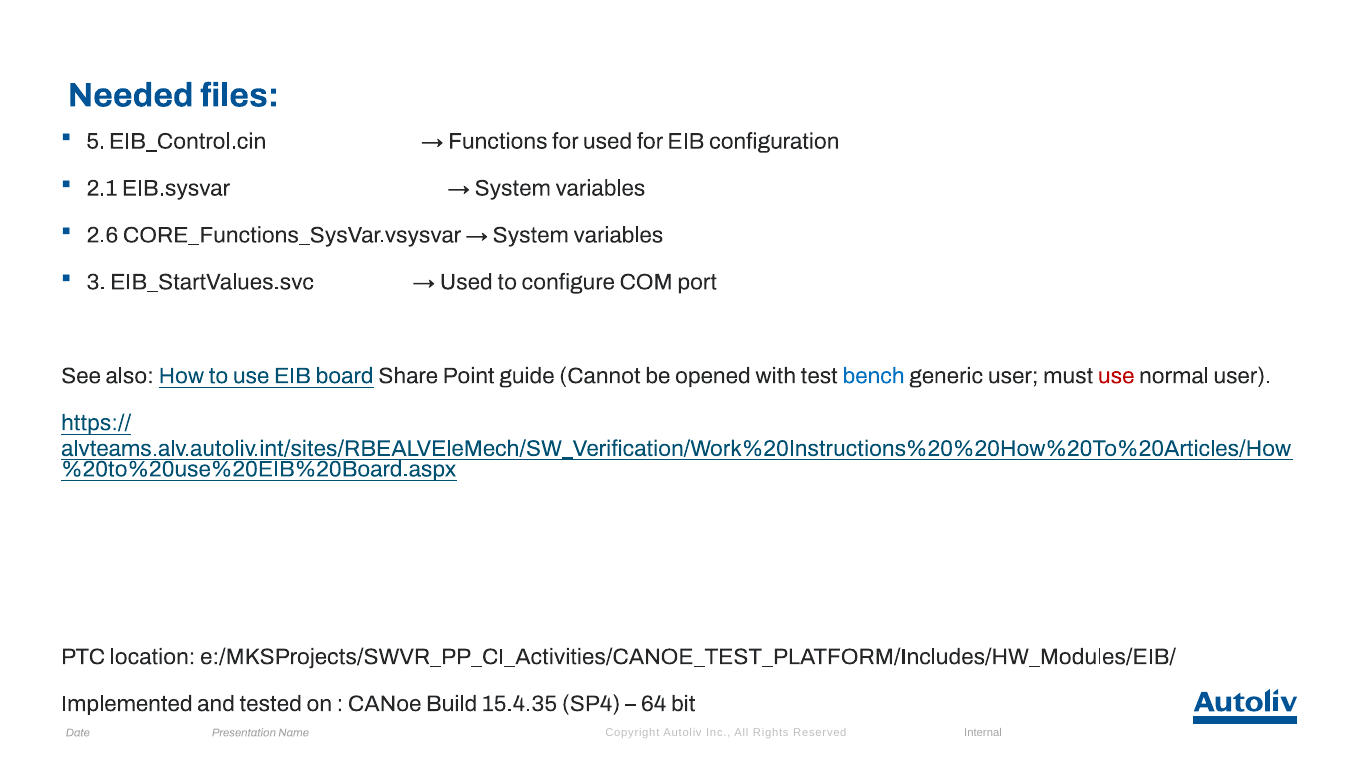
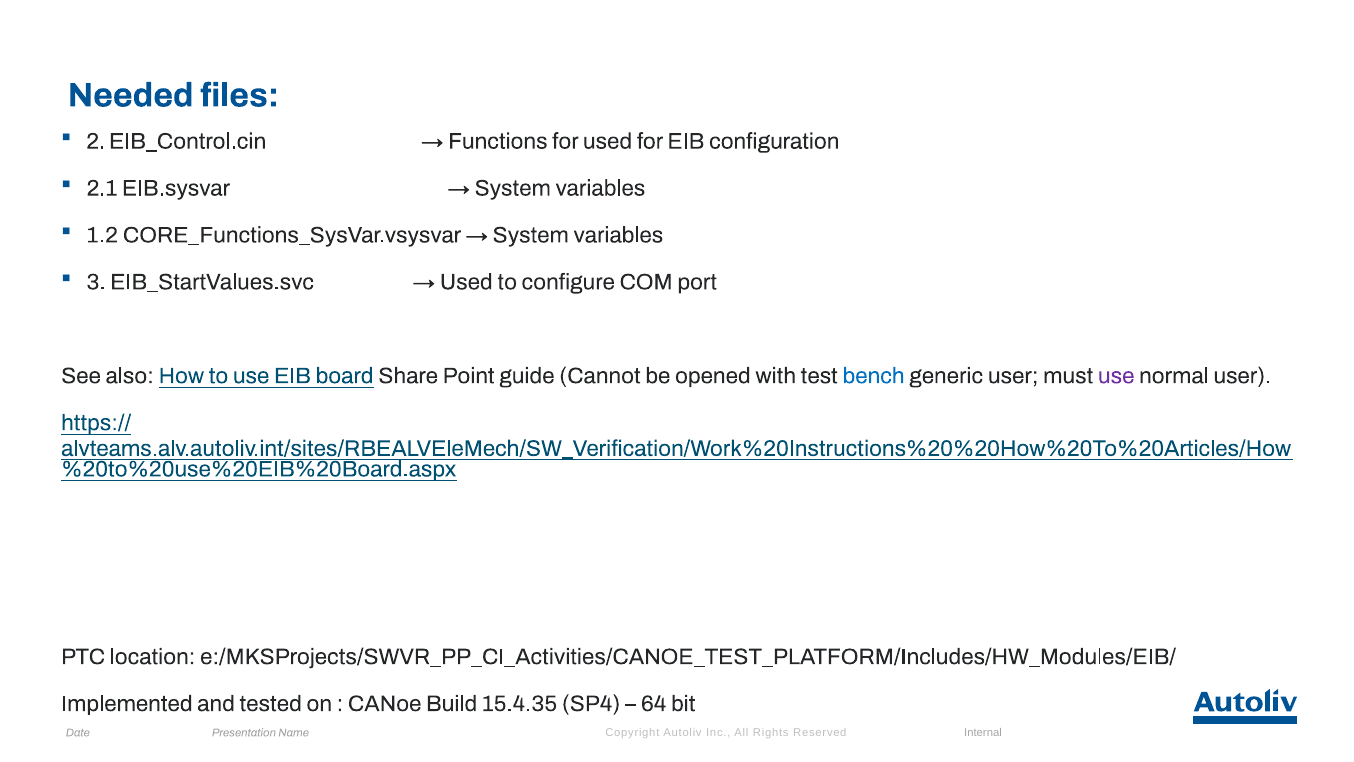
5: 5 -> 2 (96, 141)
2.6: 2.6 -> 1.2 (102, 235)
use colour: red -> purple (1116, 376)
